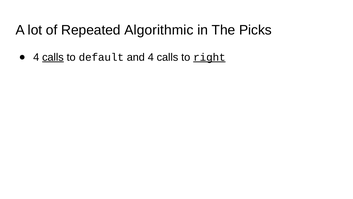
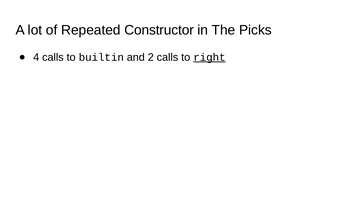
Algorithmic: Algorithmic -> Constructor (159, 30)
calls underline: present -> none (53, 57)
default: default -> builtin (101, 57)
and 4: 4 -> 2 (151, 57)
